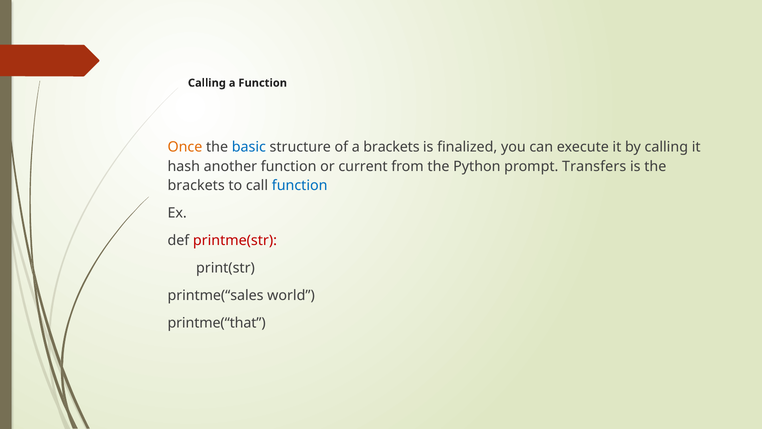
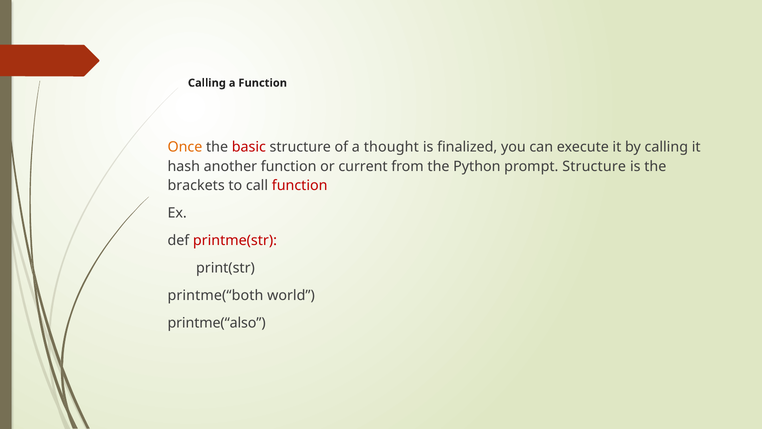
basic colour: blue -> red (249, 147)
a brackets: brackets -> thought (391, 147)
prompt Transfers: Transfers -> Structure (594, 166)
function colour: blue -> red (300, 186)
printme(“sales: printme(“sales -> printme(“both (215, 295)
printme(“that: printme(“that -> printme(“also (217, 323)
